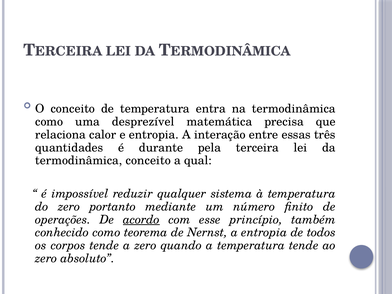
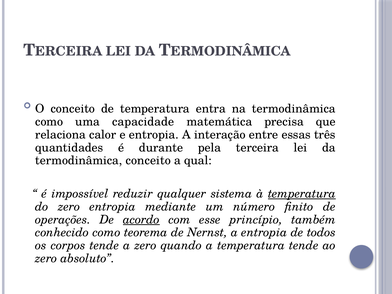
desprezível: desprezível -> capacidade (143, 122)
temperatura underline: none -> present (302, 194)
zero portanto: portanto -> entropia (113, 207)
